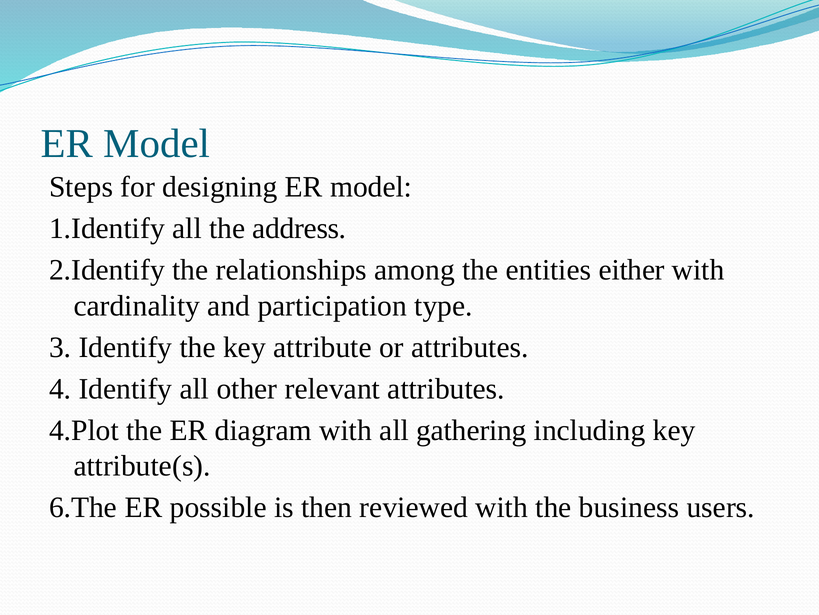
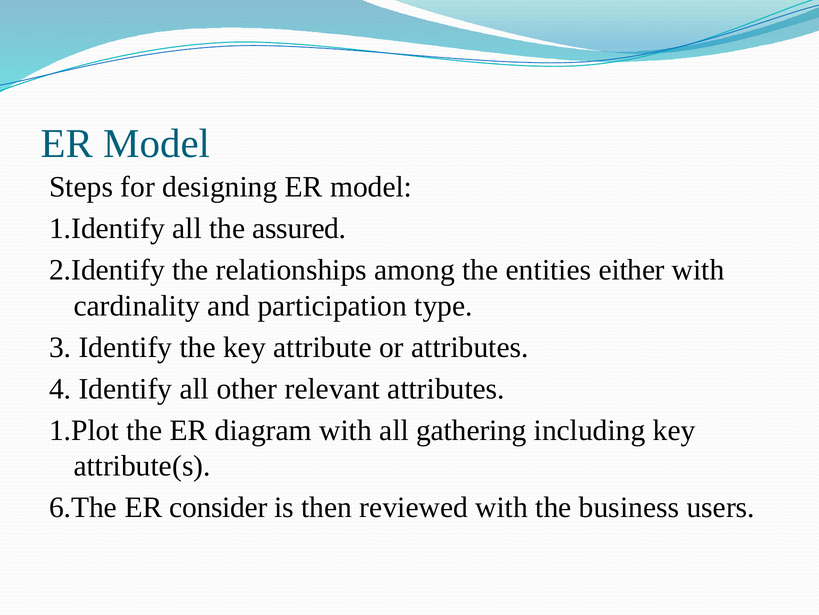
address: address -> assured (299, 228)
4.Plot: 4.Plot -> 1.Plot (84, 430)
possible: possible -> consider (218, 507)
